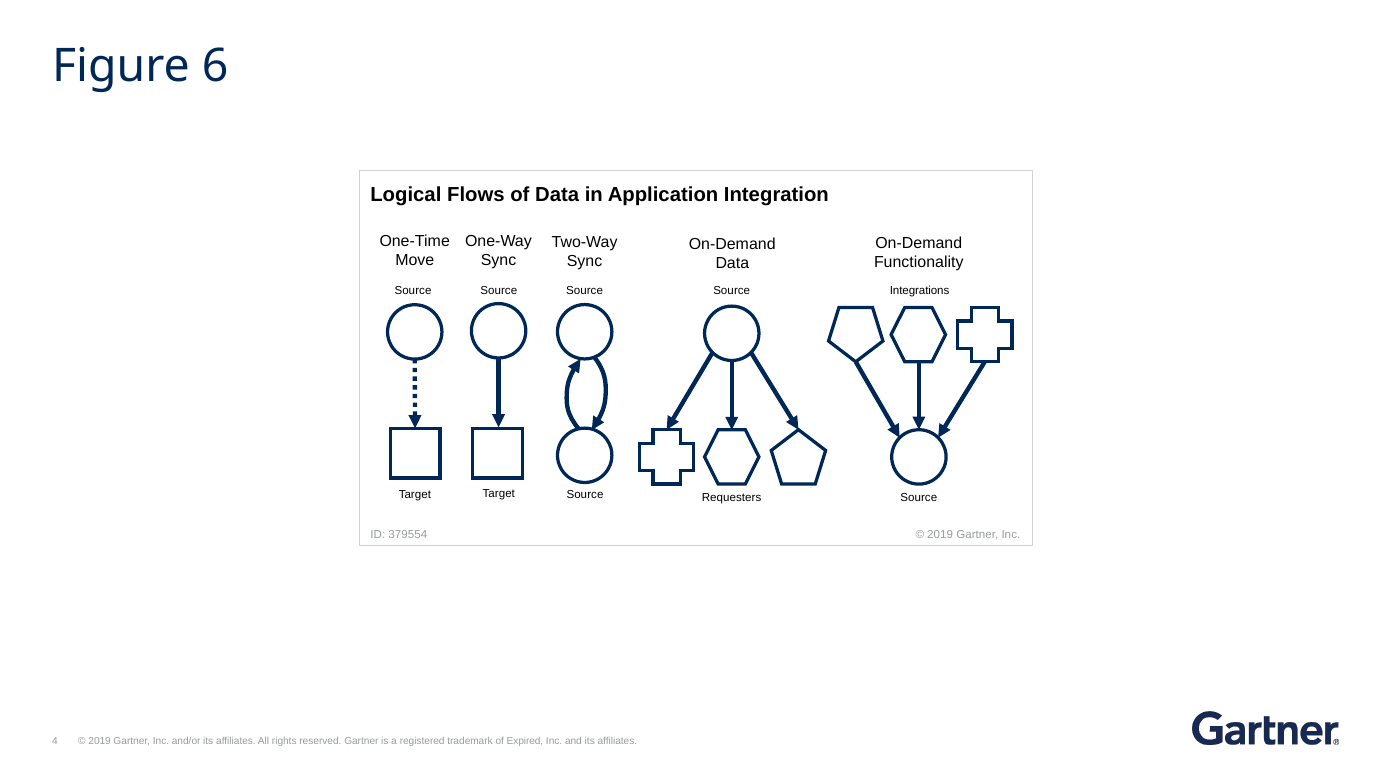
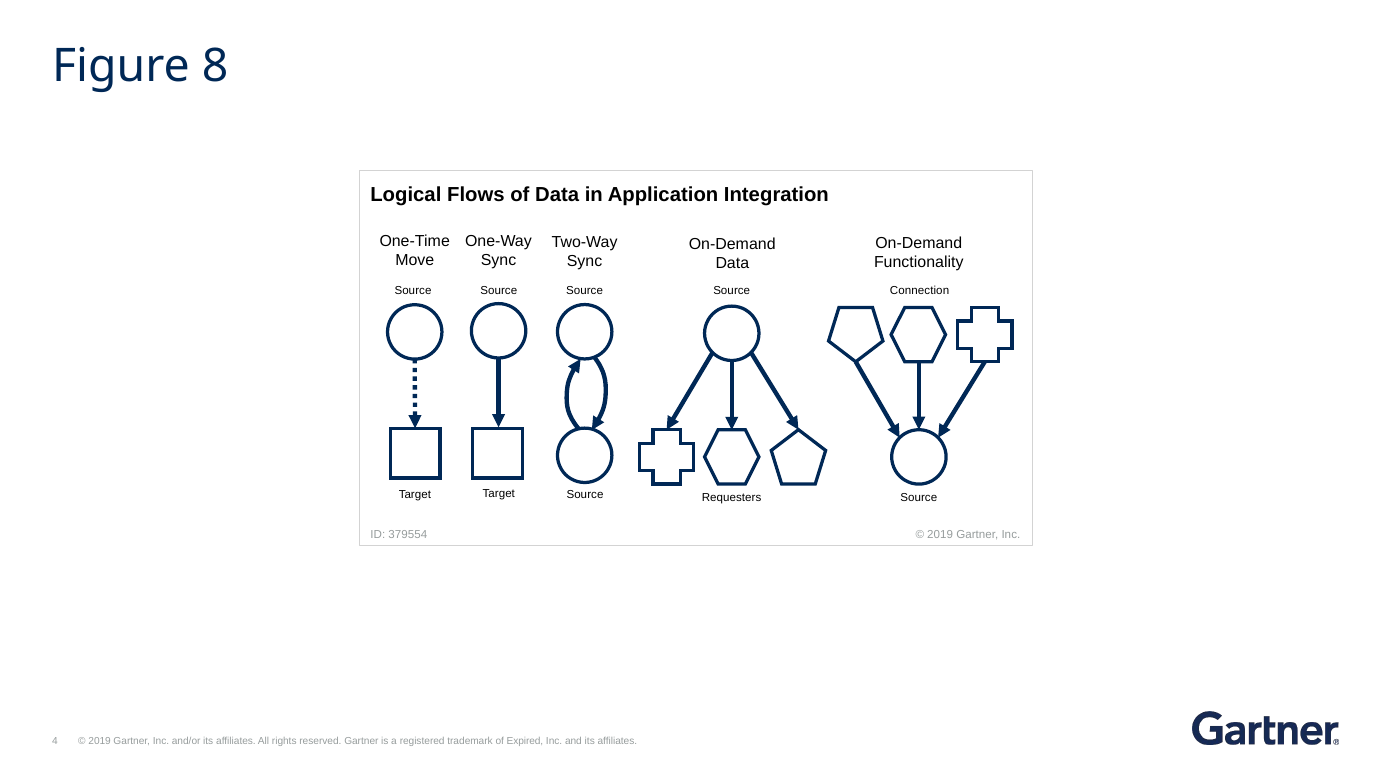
6: 6 -> 8 (215, 67)
Integrations: Integrations -> Connection (920, 291)
